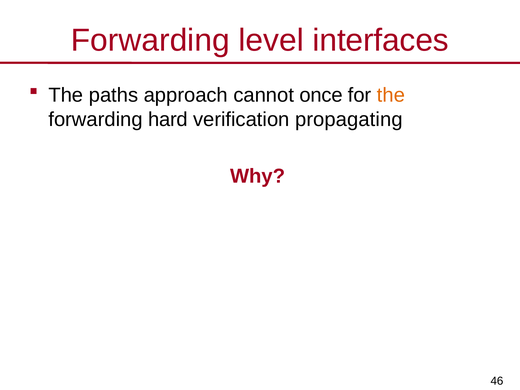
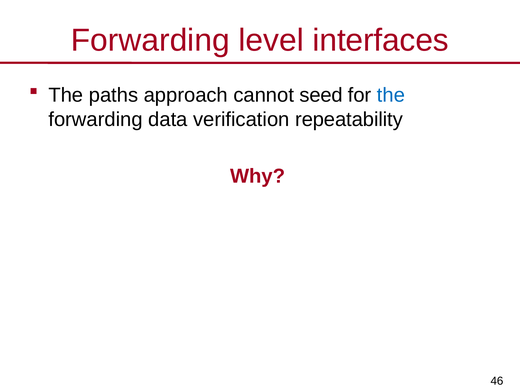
once: once -> seed (321, 95)
the colour: orange -> blue (391, 95)
hard: hard -> data (168, 119)
propagating: propagating -> repeatability (349, 119)
